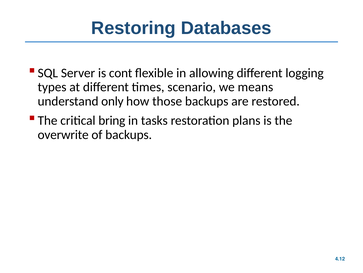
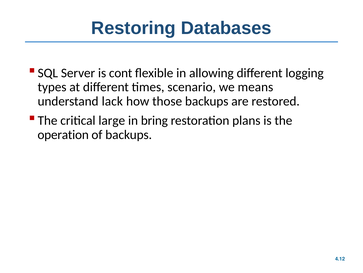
only: only -> lack (112, 101)
bring: bring -> large (112, 120)
tasks: tasks -> bring (154, 120)
overwrite: overwrite -> operation (63, 134)
